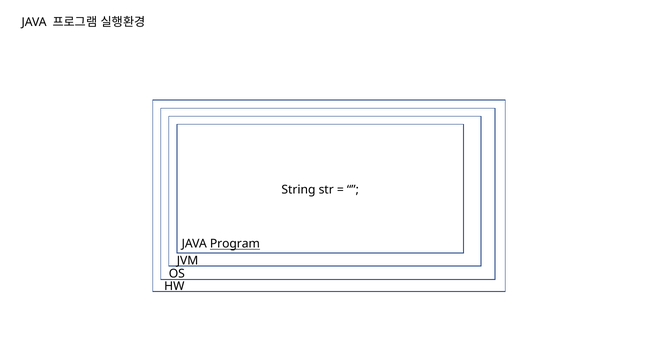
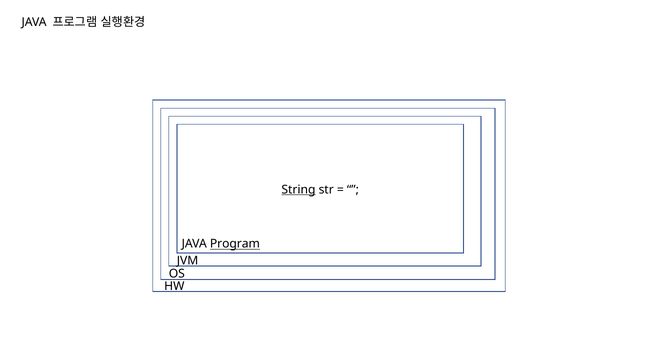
String underline: none -> present (298, 189)
